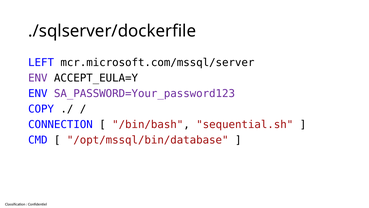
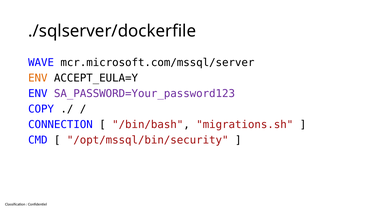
LEFT: LEFT -> WAVE (41, 62)
ENV colour: purple -> orange (38, 78)
sequential.sh: sequential.sh -> migrations.sh (245, 124)
/opt/mssql/bin/database: /opt/mssql/bin/database -> /opt/mssql/bin/security (148, 140)
